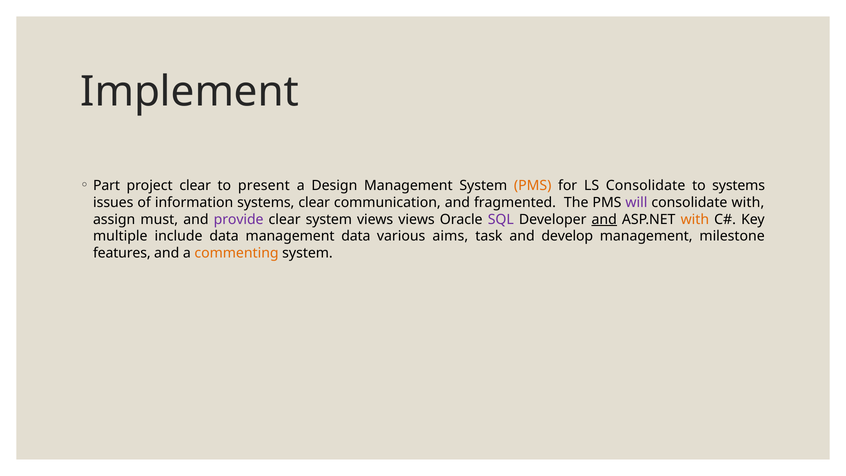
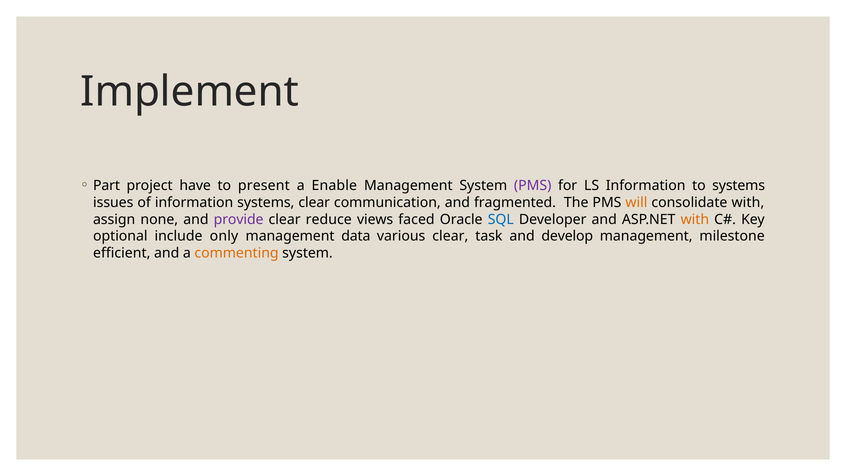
project clear: clear -> have (195, 186)
Design: Design -> Enable (334, 186)
PMS colour: orange -> purple (533, 186)
LS Consolidate: Consolidate -> Information (646, 186)
will colour: purple -> orange (636, 202)
must: must -> none (159, 219)
clear system: system -> reduce (329, 219)
views views: views -> faced (417, 219)
SQL colour: purple -> blue (501, 219)
and underline: present -> none (604, 219)
multiple: multiple -> optional (120, 236)
include data: data -> only (224, 236)
various aims: aims -> clear (450, 236)
features: features -> efficient (122, 253)
